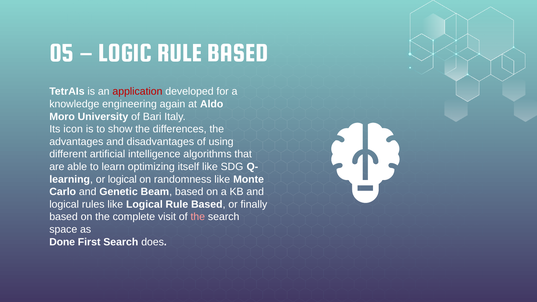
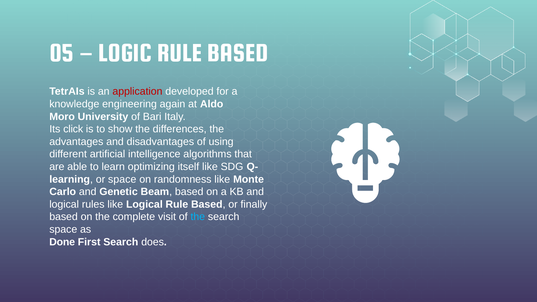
icon: icon -> click (73, 129)
or logical: logical -> space (122, 179)
the colour: pink -> light blue (198, 217)
